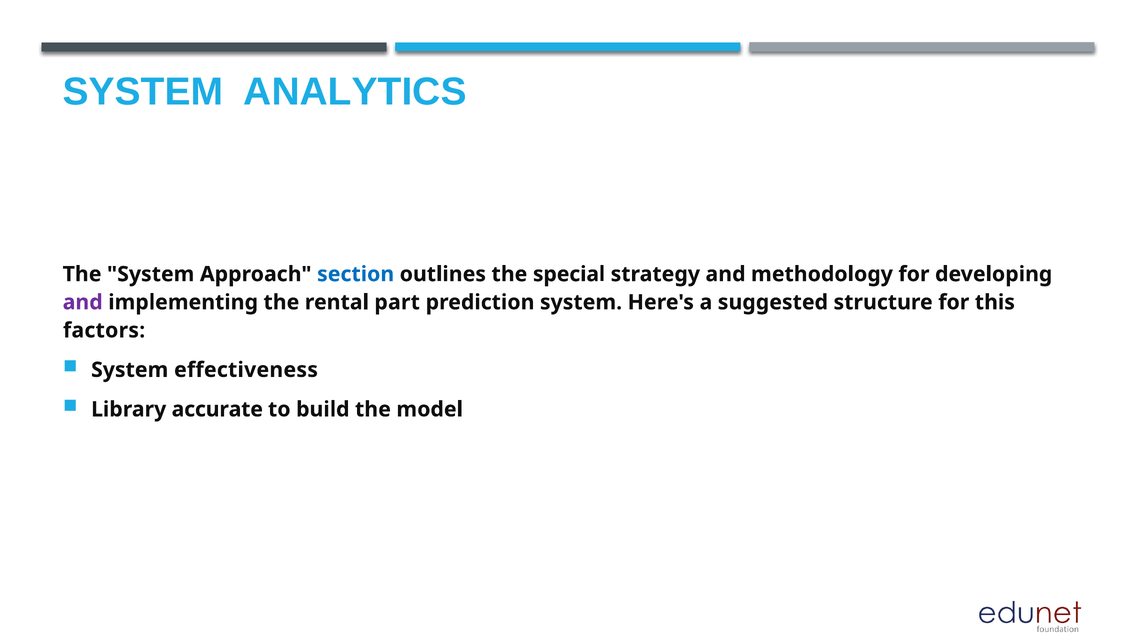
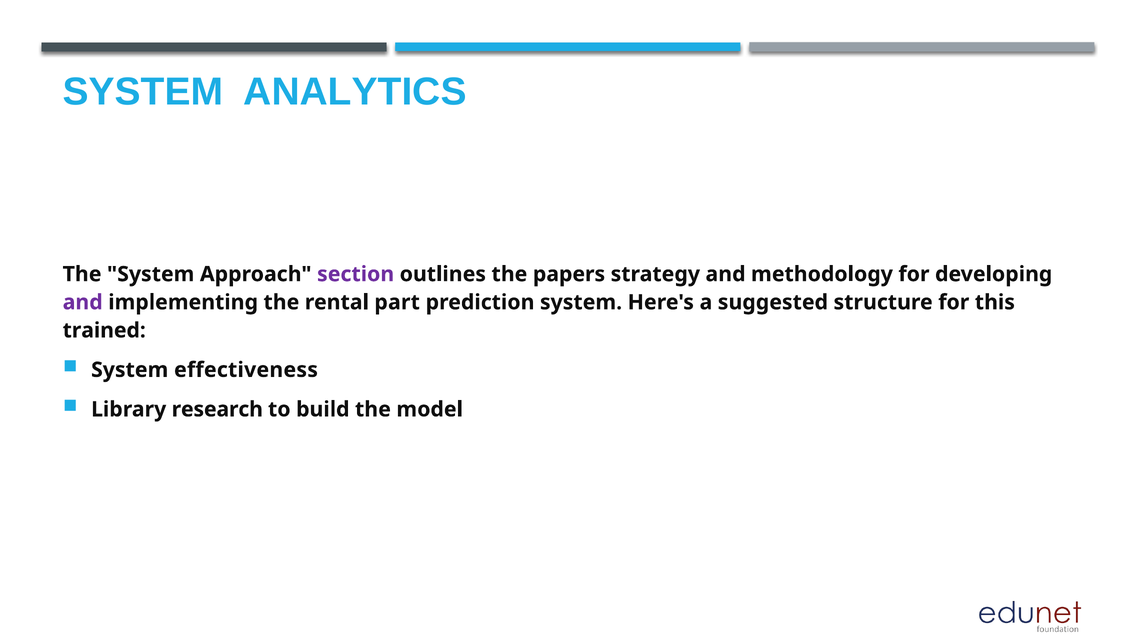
section colour: blue -> purple (356, 274)
special: special -> papers (569, 274)
factors: factors -> trained (104, 330)
accurate: accurate -> research (217, 409)
